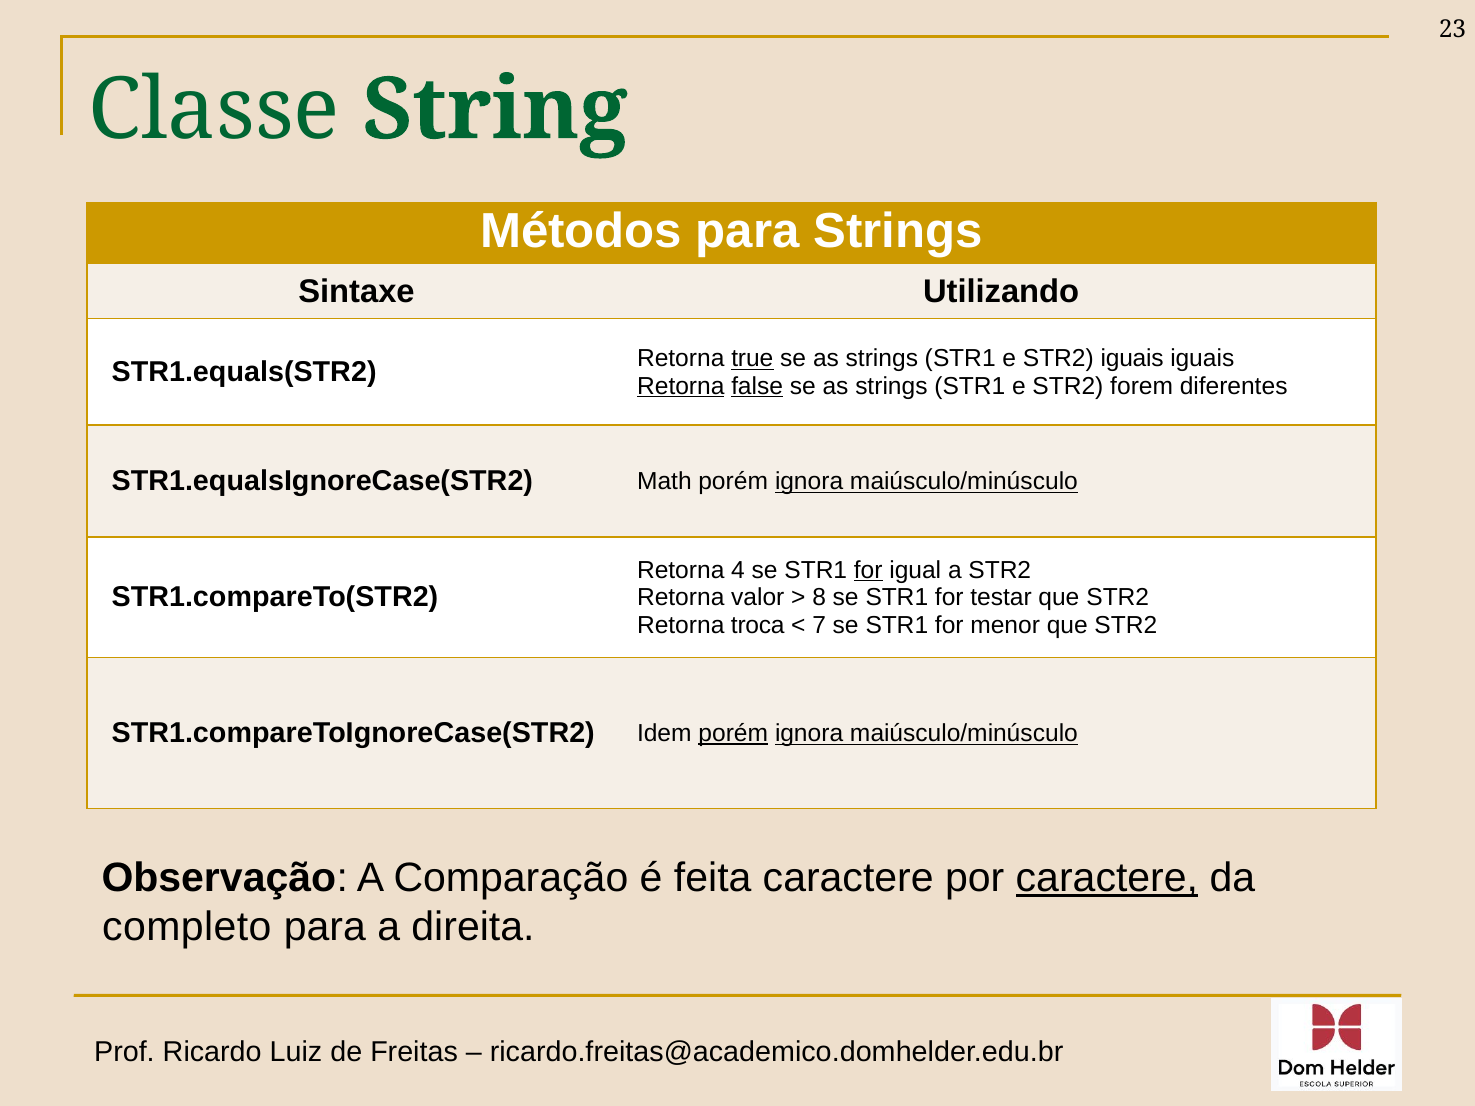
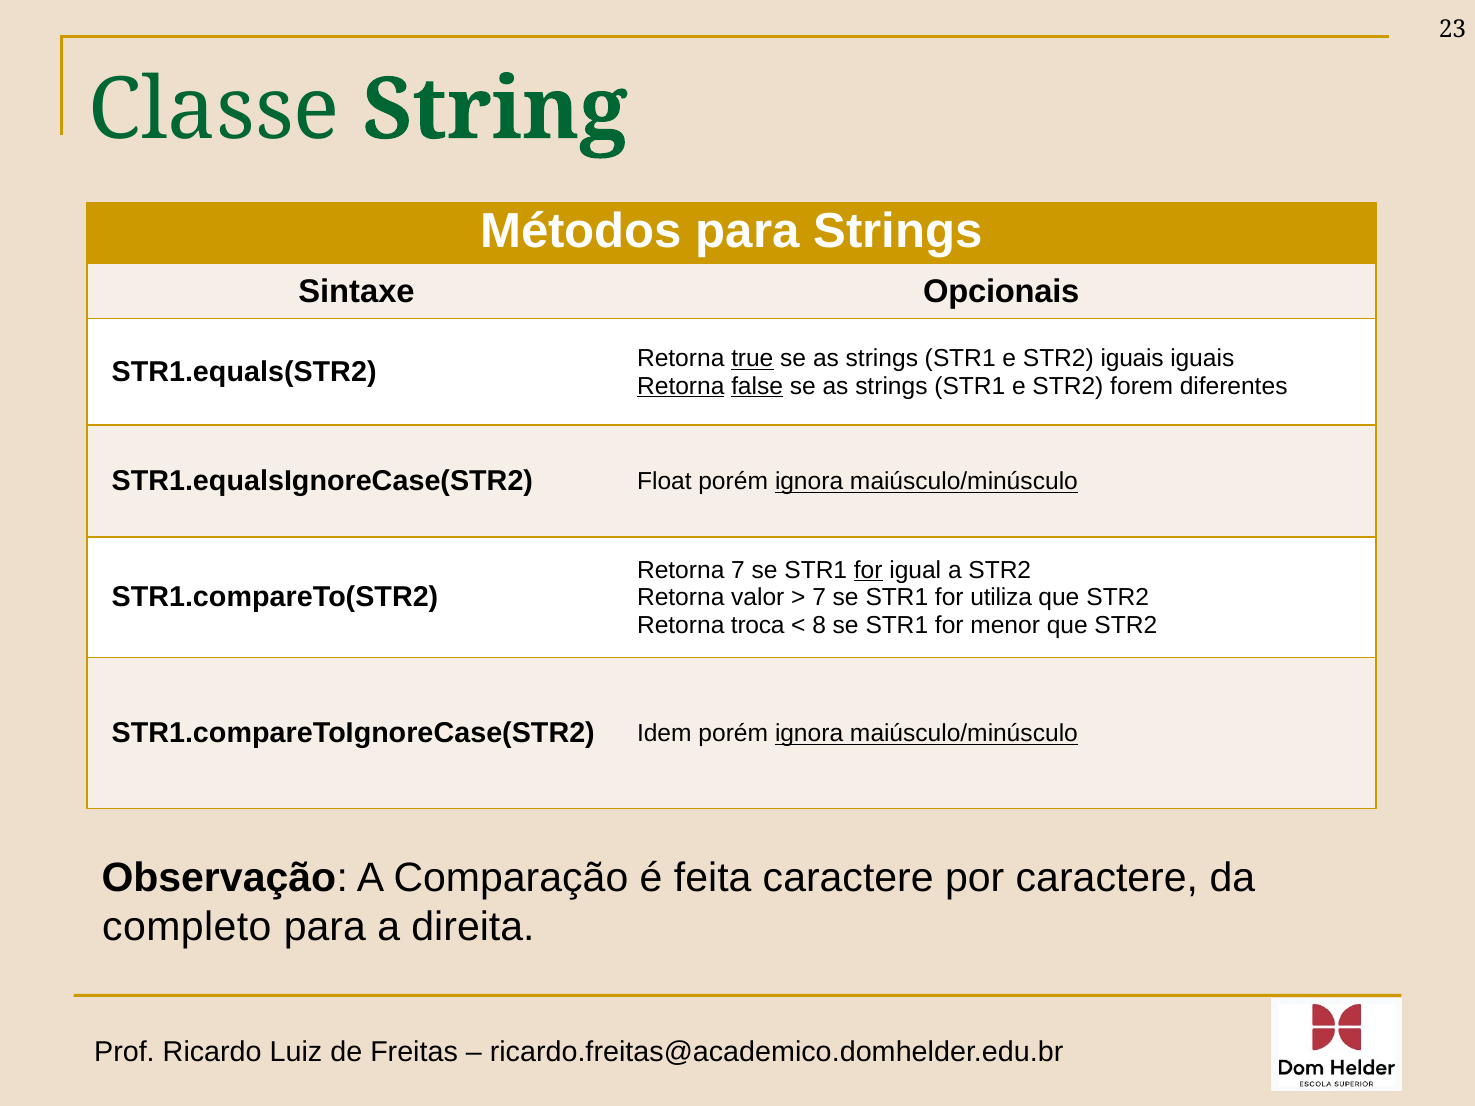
Utilizando: Utilizando -> Opcionais (1001, 291)
Math: Math -> Float (664, 481)
Retorna 4: 4 -> 7 (738, 570)
8: 8 -> 7 (819, 598)
testar: testar -> utiliza (1001, 598)
7: 7 -> 8 (819, 625)
porém underline: present -> none (733, 734)
caractere underline: present -> none (1107, 878)
